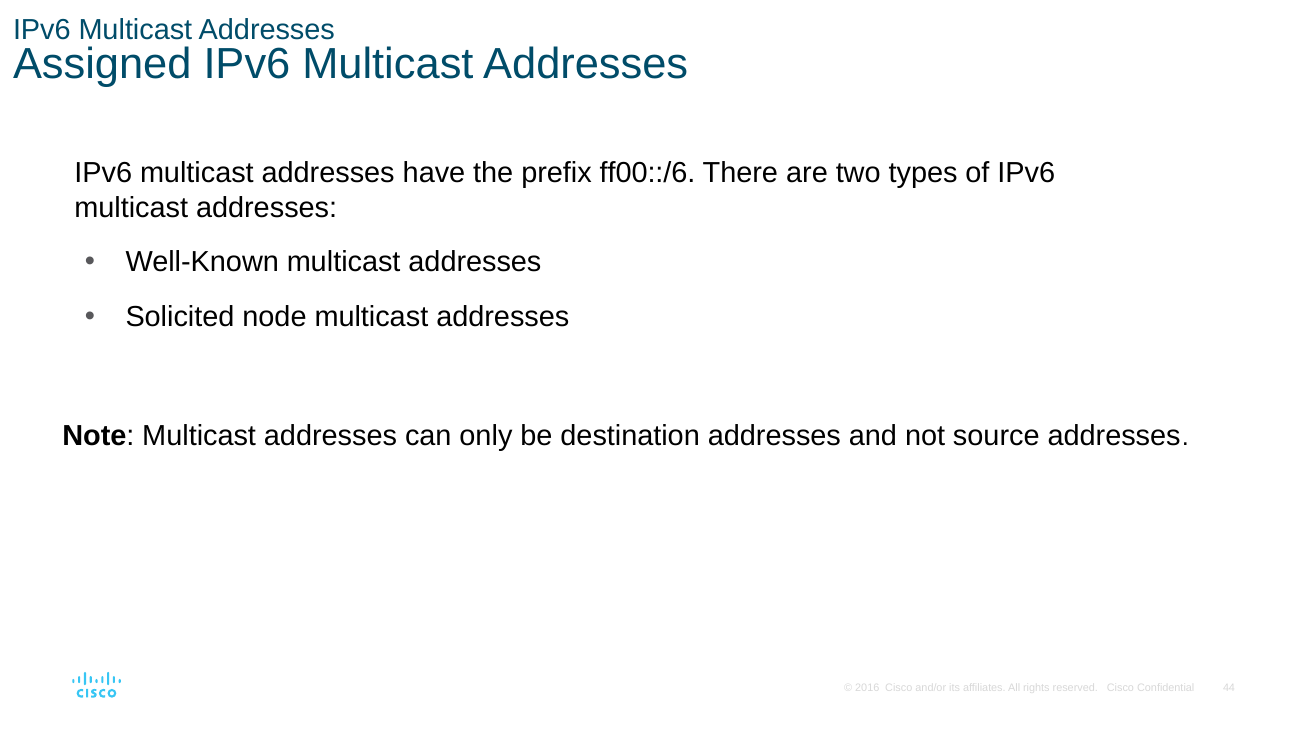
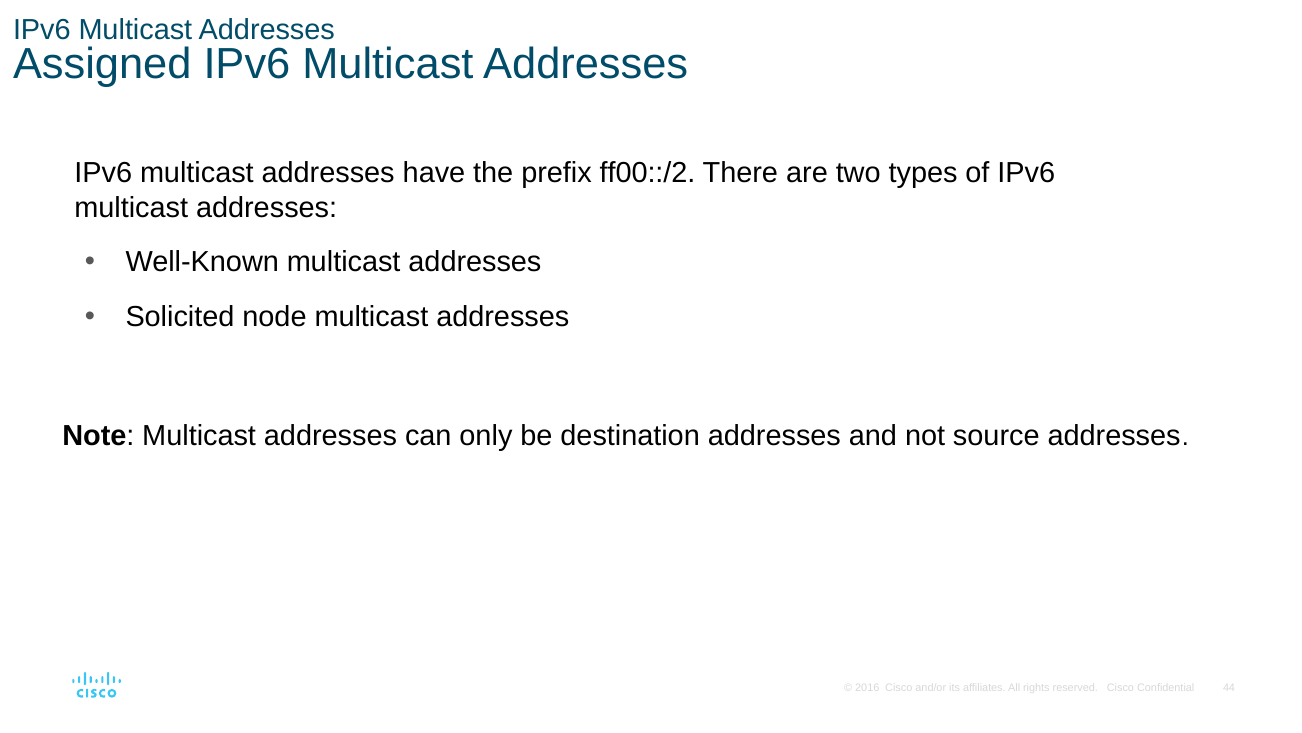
ff00::/6: ff00::/6 -> ff00::/2 (647, 173)
